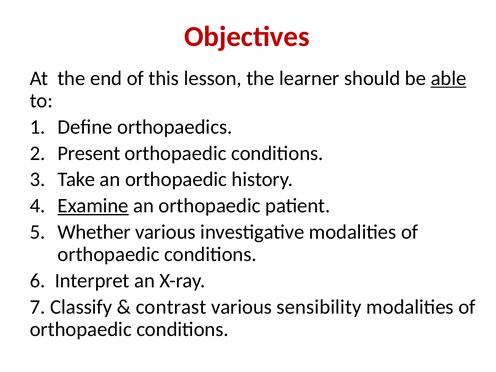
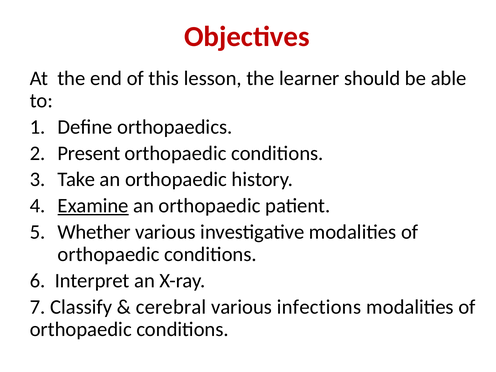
able underline: present -> none (449, 78)
contrast: contrast -> cerebral (171, 307)
sensibility: sensibility -> infections (319, 307)
